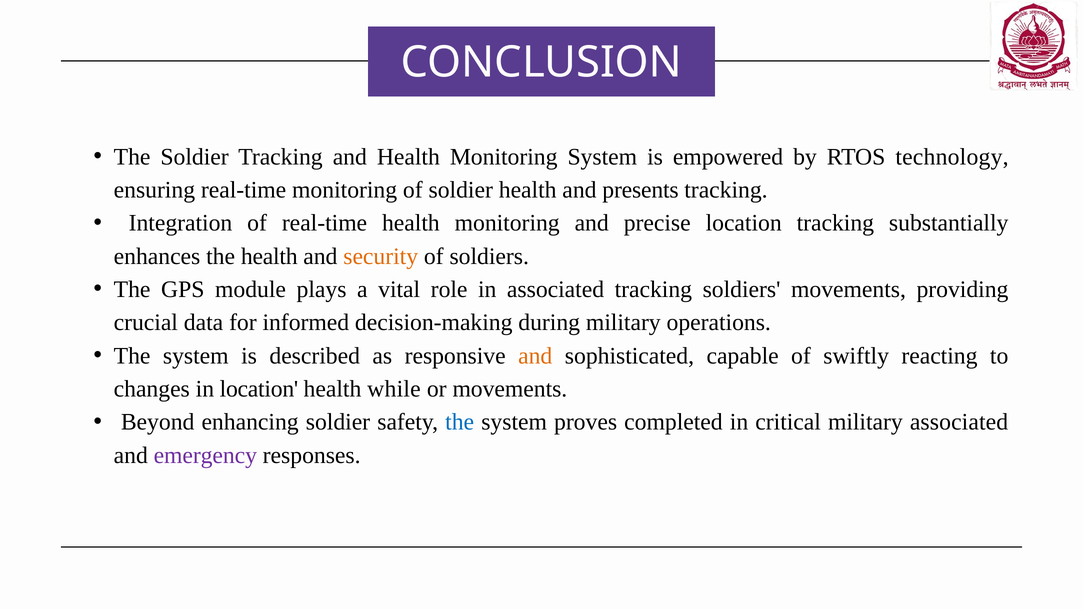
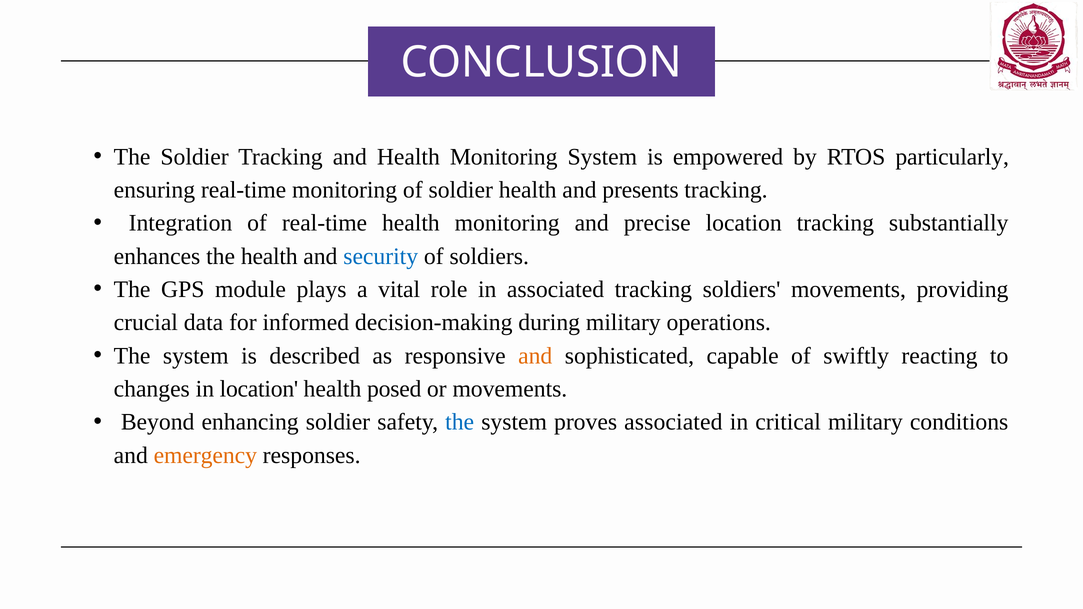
technology: technology -> particularly (952, 157)
security colour: orange -> blue (381, 256)
while: while -> posed (394, 389)
proves completed: completed -> associated (673, 422)
military associated: associated -> conditions (959, 422)
emergency colour: purple -> orange (205, 455)
